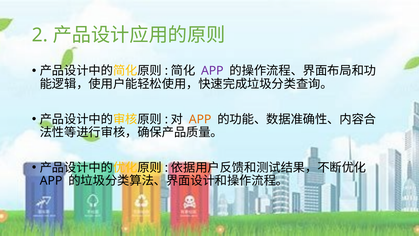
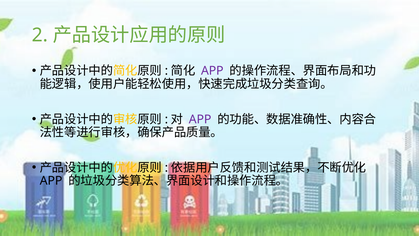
APP colour: orange -> purple (200, 119)
